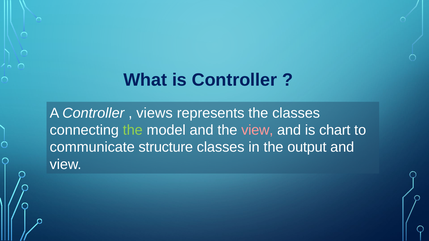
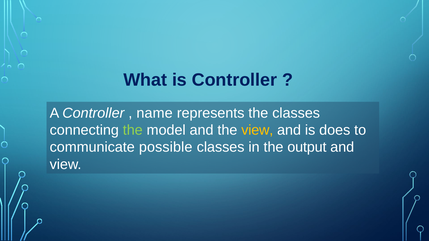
views: views -> name (155, 113)
view colour: pink -> yellow (257, 130)
chart: chart -> does (335, 130)
structure: structure -> possible (166, 147)
